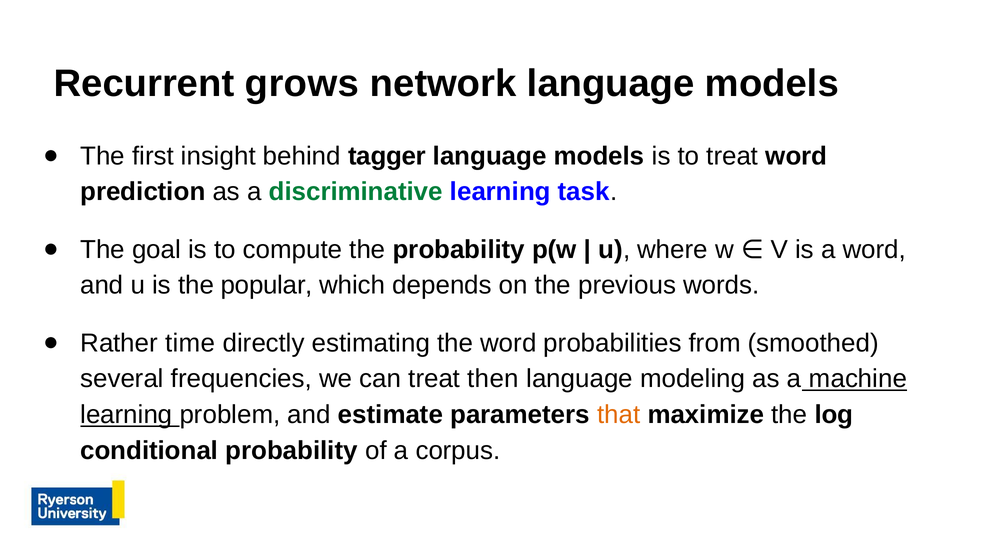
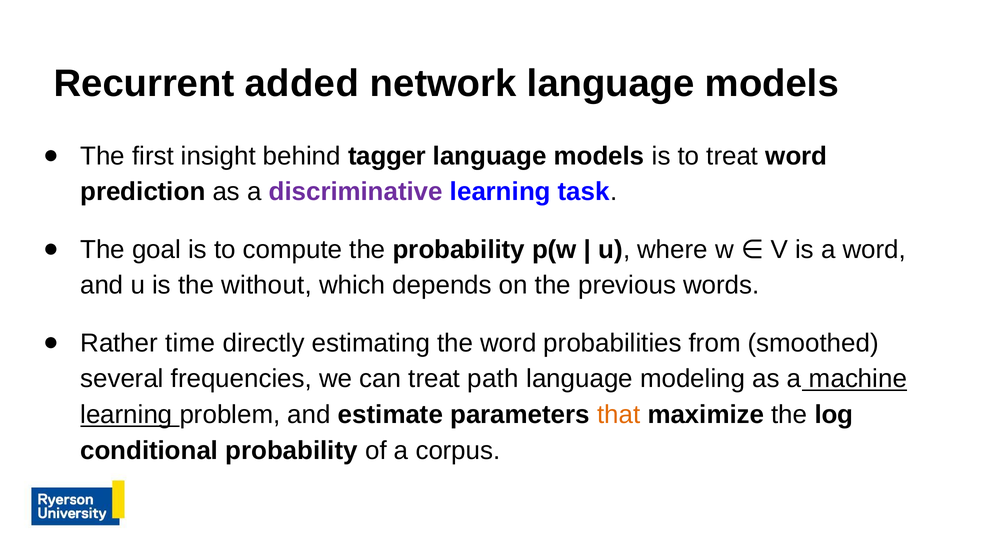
grows: grows -> added (302, 83)
discriminative colour: green -> purple (356, 192)
popular: popular -> without (266, 285)
then: then -> path (493, 379)
